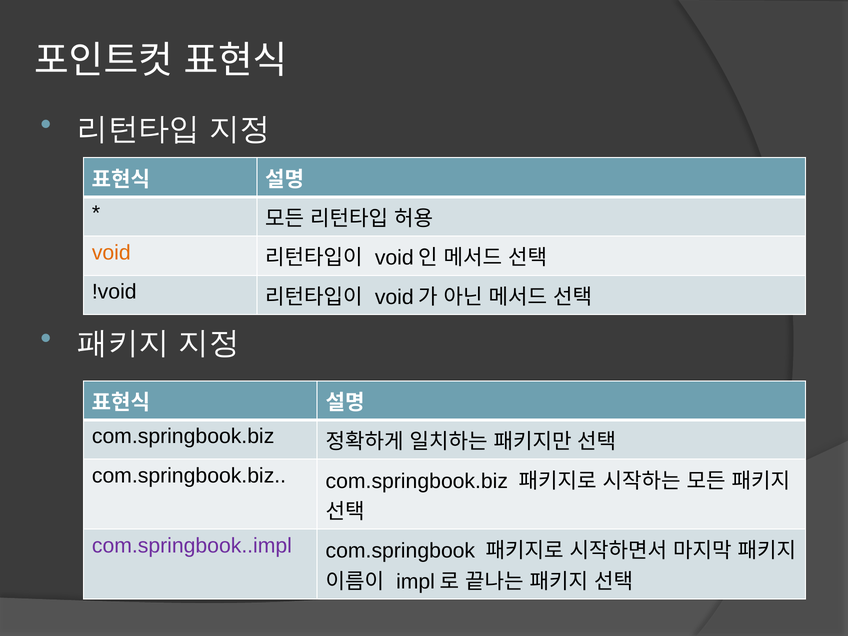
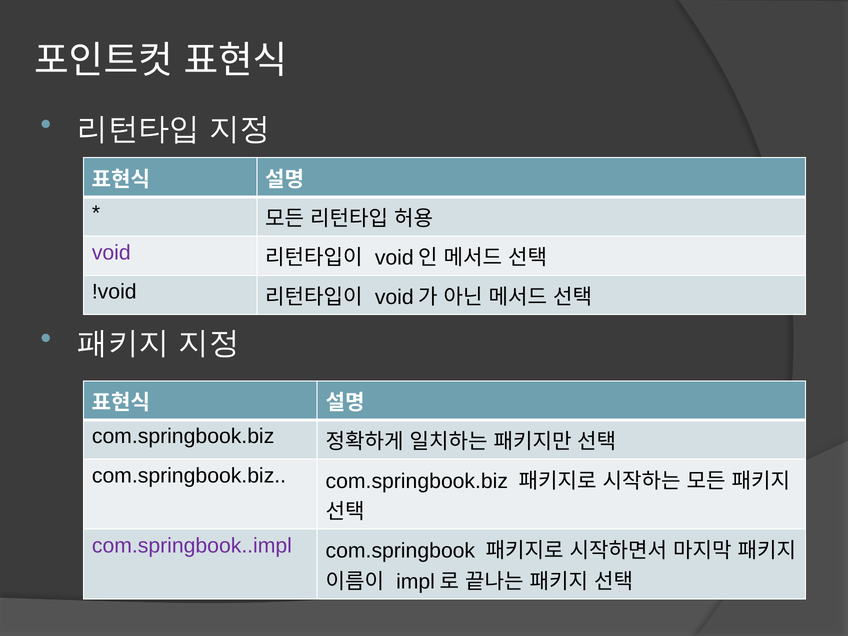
void colour: orange -> purple (111, 253)
